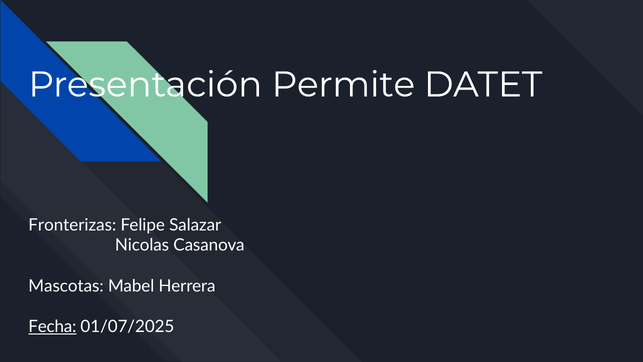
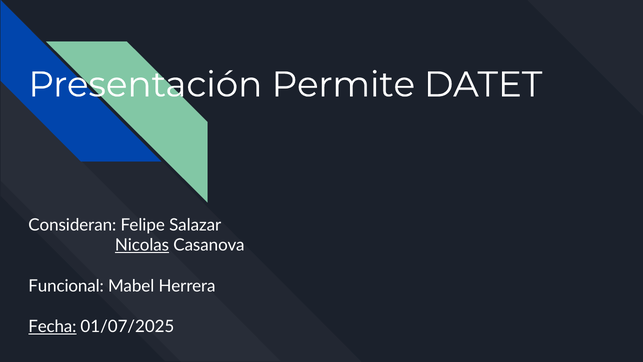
Fronterizas: Fronterizas -> Consideran (72, 225)
Nicolas underline: none -> present (142, 245)
Mascotas: Mascotas -> Funcional (66, 286)
